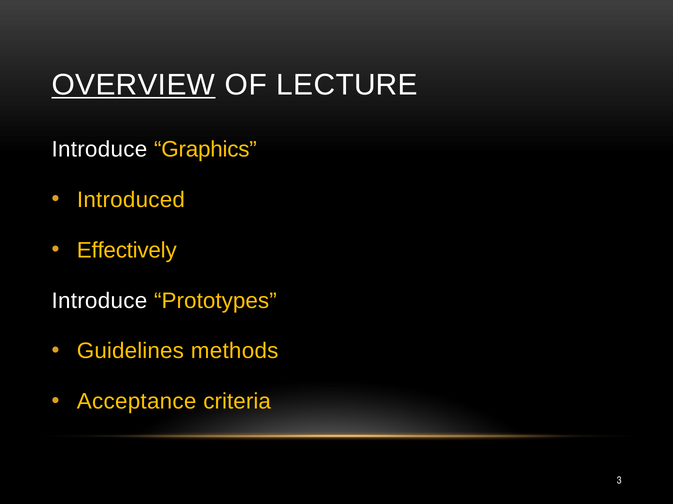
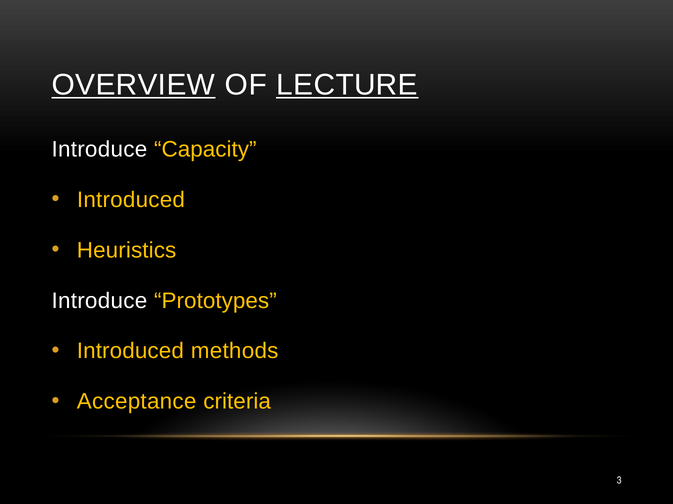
LECTURE underline: none -> present (347, 85)
Graphics: Graphics -> Capacity (205, 150)
Effectively: Effectively -> Heuristics (127, 251)
Guidelines: Guidelines -> Introduced (130, 352)
